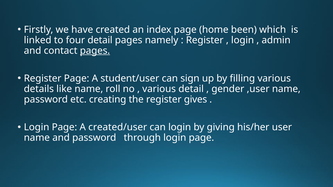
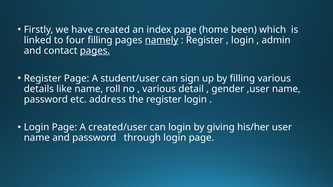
four detail: detail -> filling (100, 40)
namely underline: none -> present (162, 40)
creating: creating -> address (108, 100)
register gives: gives -> login (195, 100)
